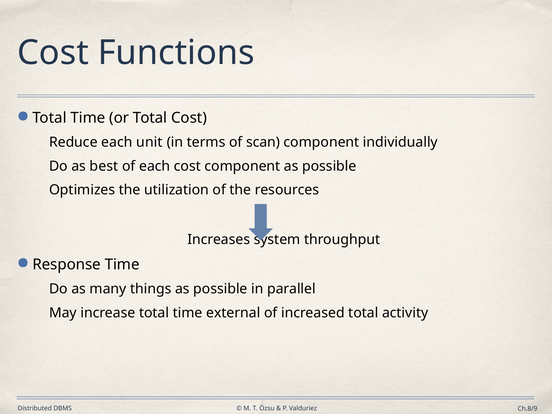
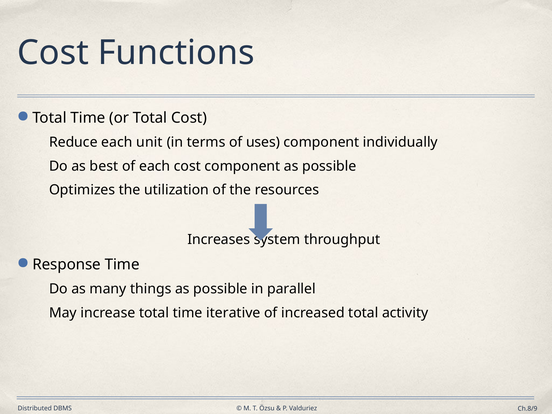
scan: scan -> uses (263, 142)
external: external -> iterative (233, 313)
